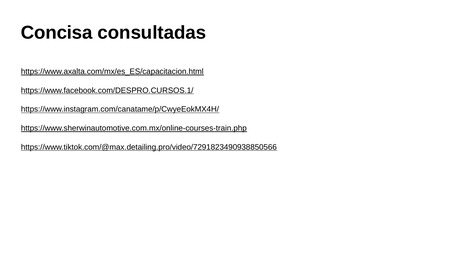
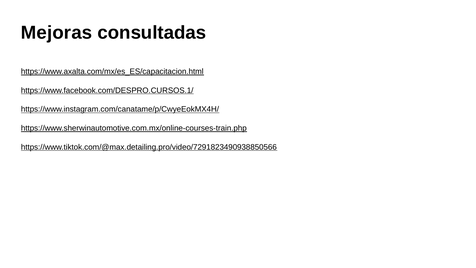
Concisa: Concisa -> Mejoras (57, 32)
